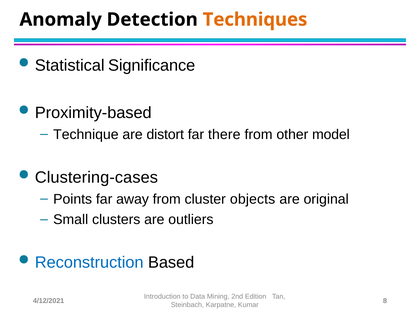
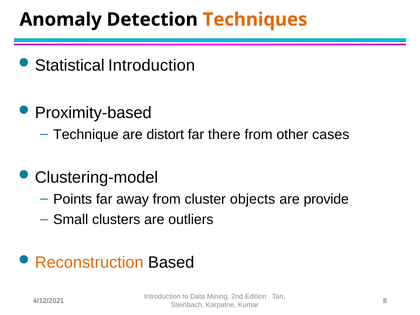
Statistical Significance: Significance -> Introduction (152, 65)
model: model -> cases (331, 134)
Clustering-cases: Clustering-cases -> Clustering-model (96, 177)
original: original -> provide (326, 199)
Reconstruction colour: blue -> orange (89, 262)
